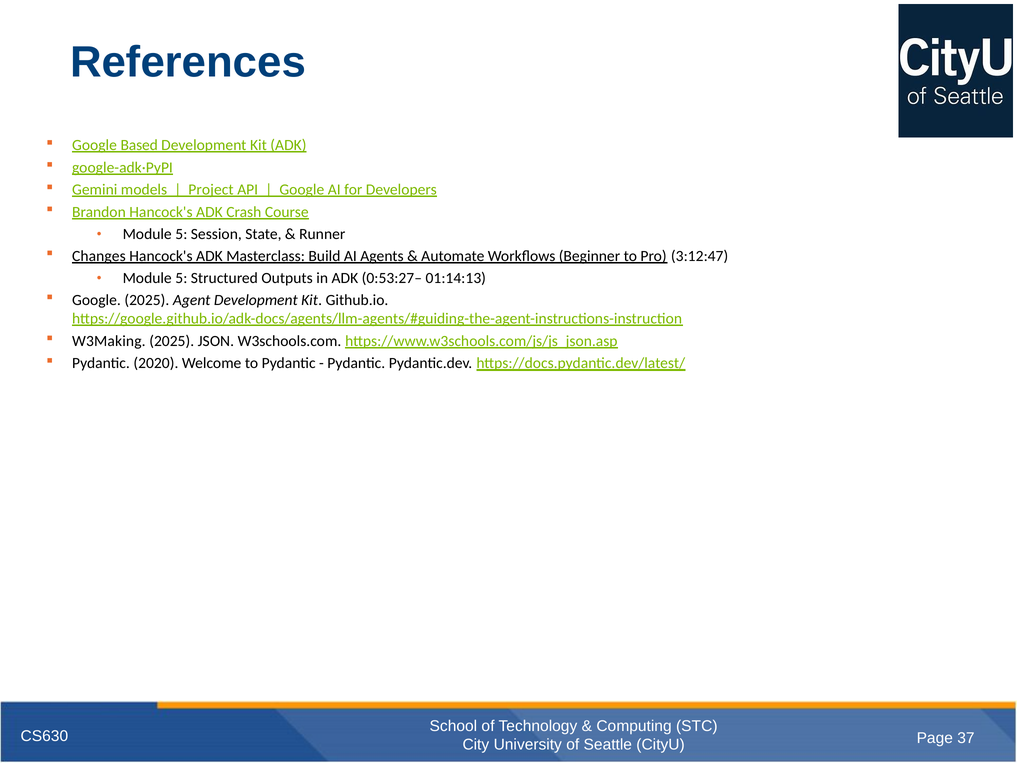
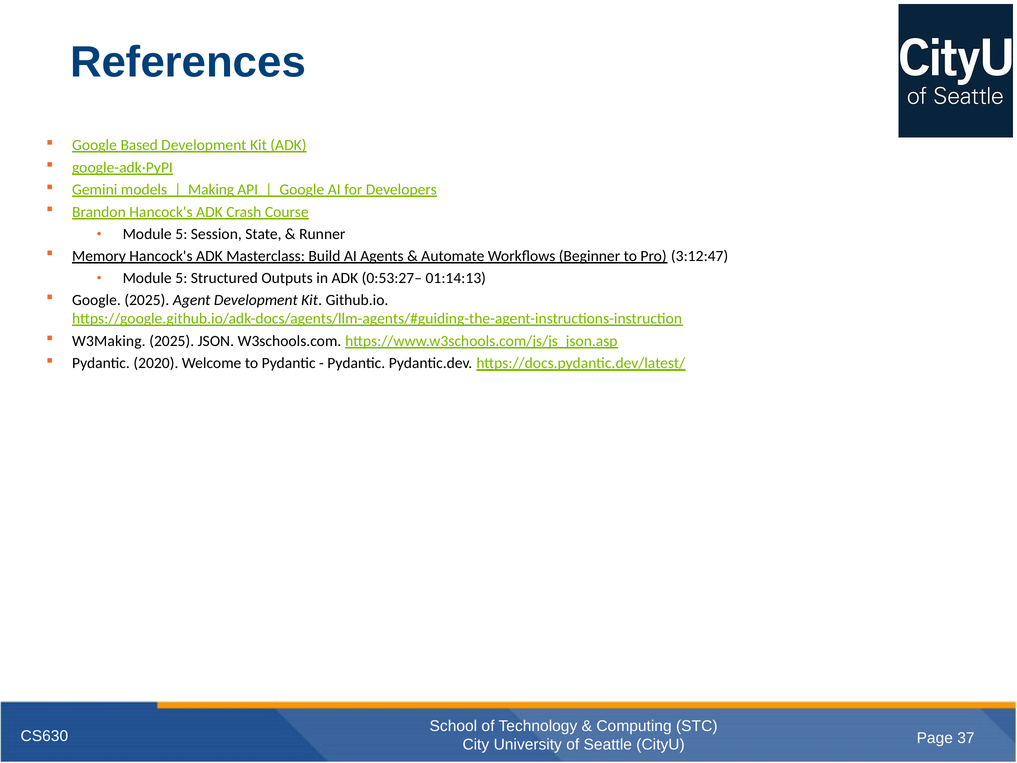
Project: Project -> Making (211, 190)
Changes: Changes -> Memory (99, 256)
